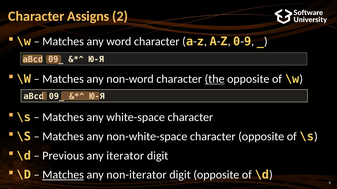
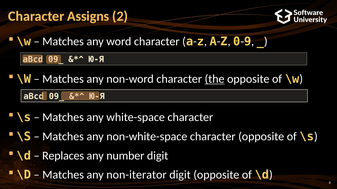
Previous: Previous -> Replaces (63, 156)
iterator: iterator -> number (125, 156)
Matches underline: present -> none (63, 175)
